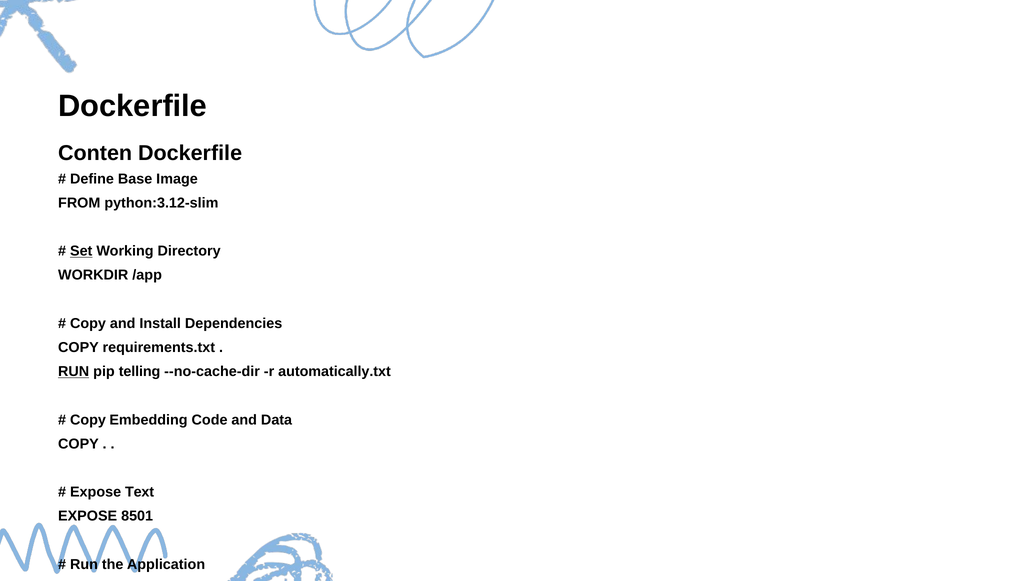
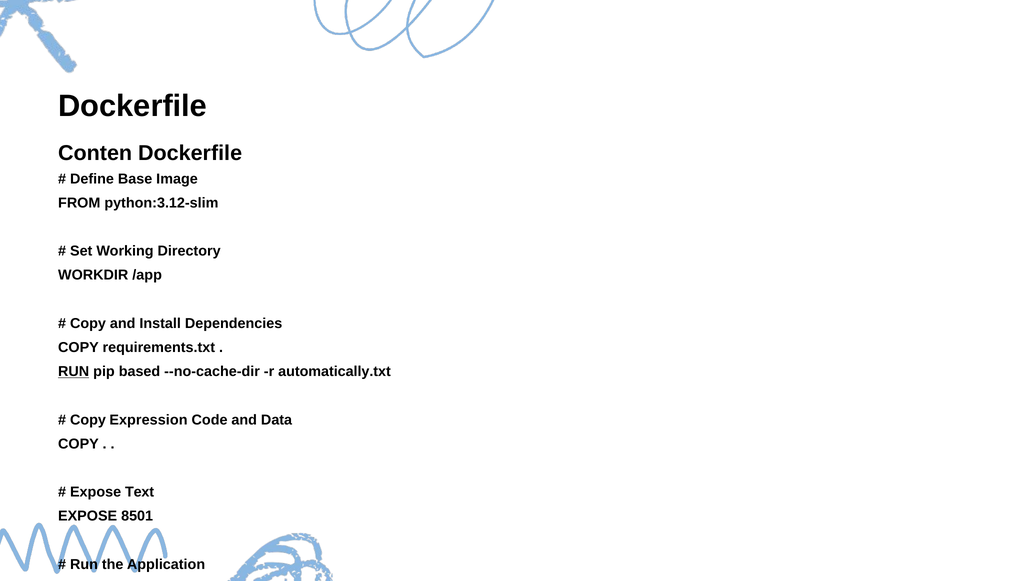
Set underline: present -> none (81, 251)
telling: telling -> based (139, 372)
Embedding: Embedding -> Expression (148, 420)
